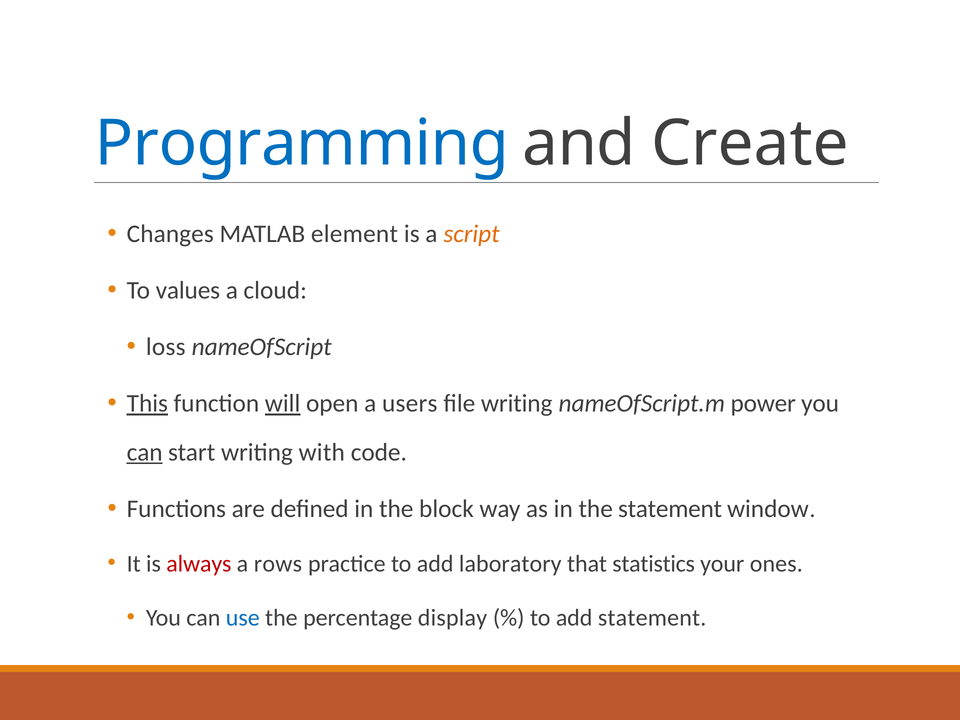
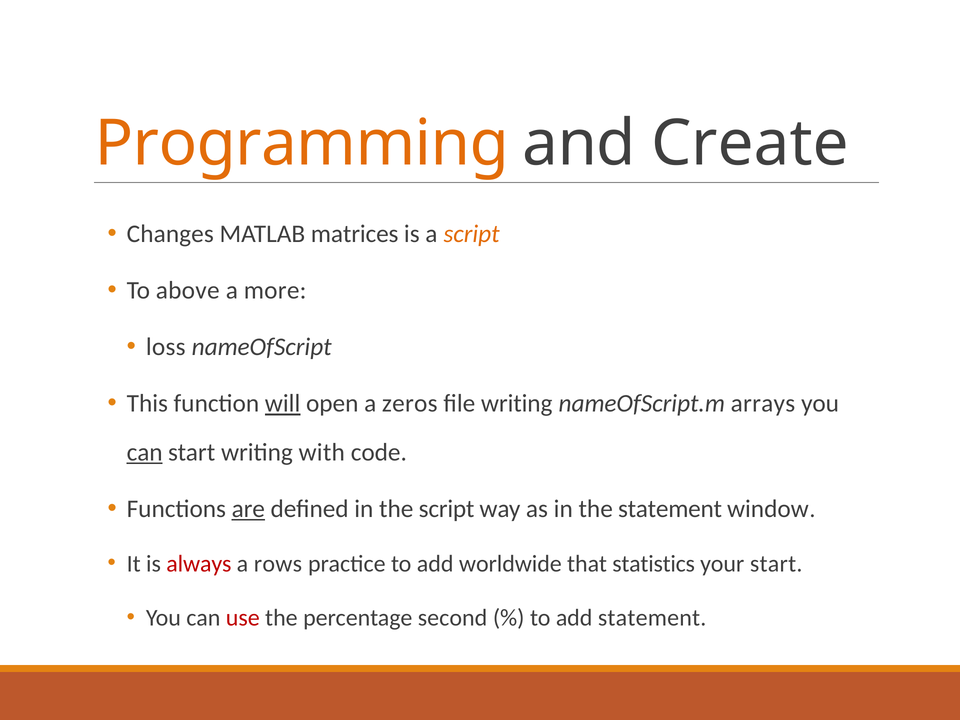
Programming colour: blue -> orange (302, 143)
element: element -> matrices (355, 234)
values: values -> above (188, 290)
cloud: cloud -> more (275, 290)
This underline: present -> none (147, 404)
users: users -> zeros (410, 404)
power: power -> arrays (763, 404)
are underline: none -> present (248, 509)
the block: block -> script (447, 509)
laboratory: laboratory -> worldwide (510, 564)
your ones: ones -> start (776, 564)
use colour: blue -> red (243, 618)
display: display -> second (453, 618)
